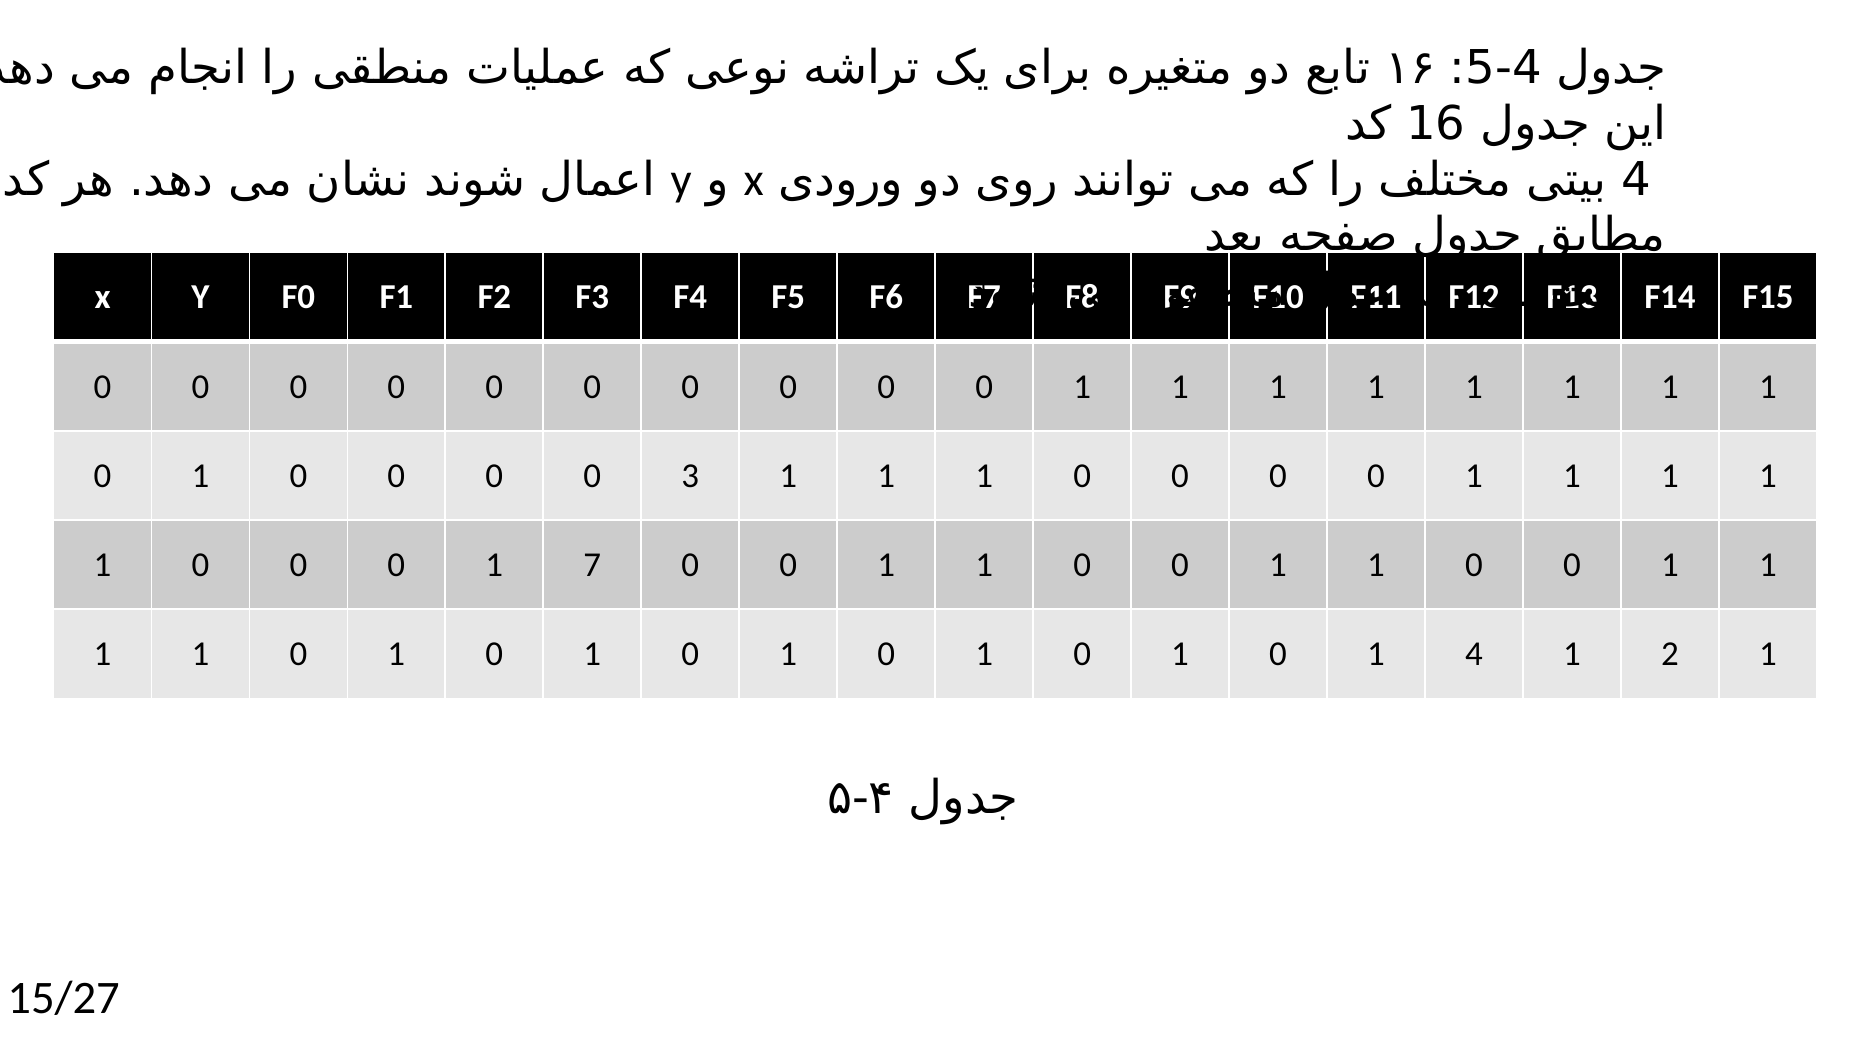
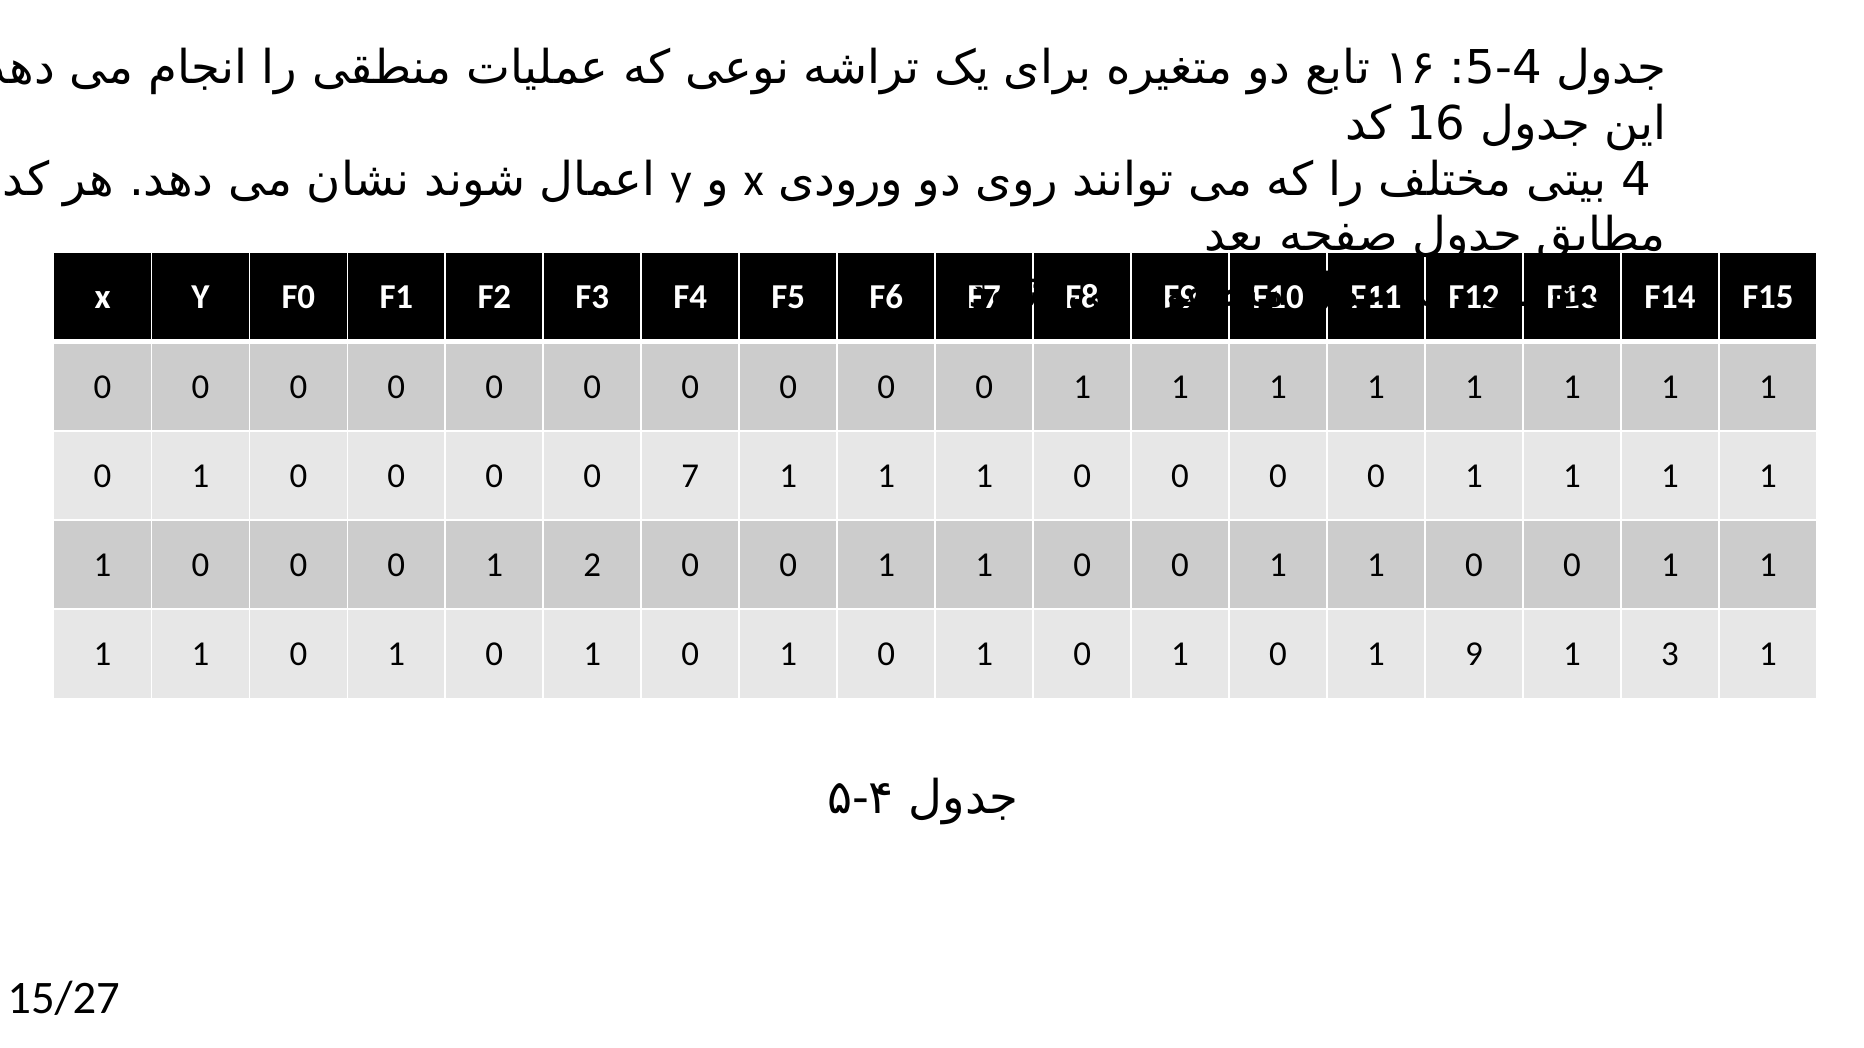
3: 3 -> 7 (690, 476)
7: 7 -> 2 (592, 565)
1 4: 4 -> 9 (1474, 655)
2: 2 -> 3 (1670, 655)
